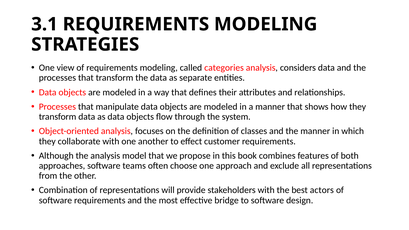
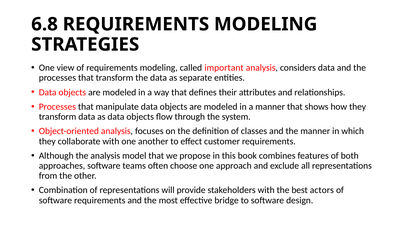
3.1: 3.1 -> 6.8 (45, 24)
categories: categories -> important (224, 68)
